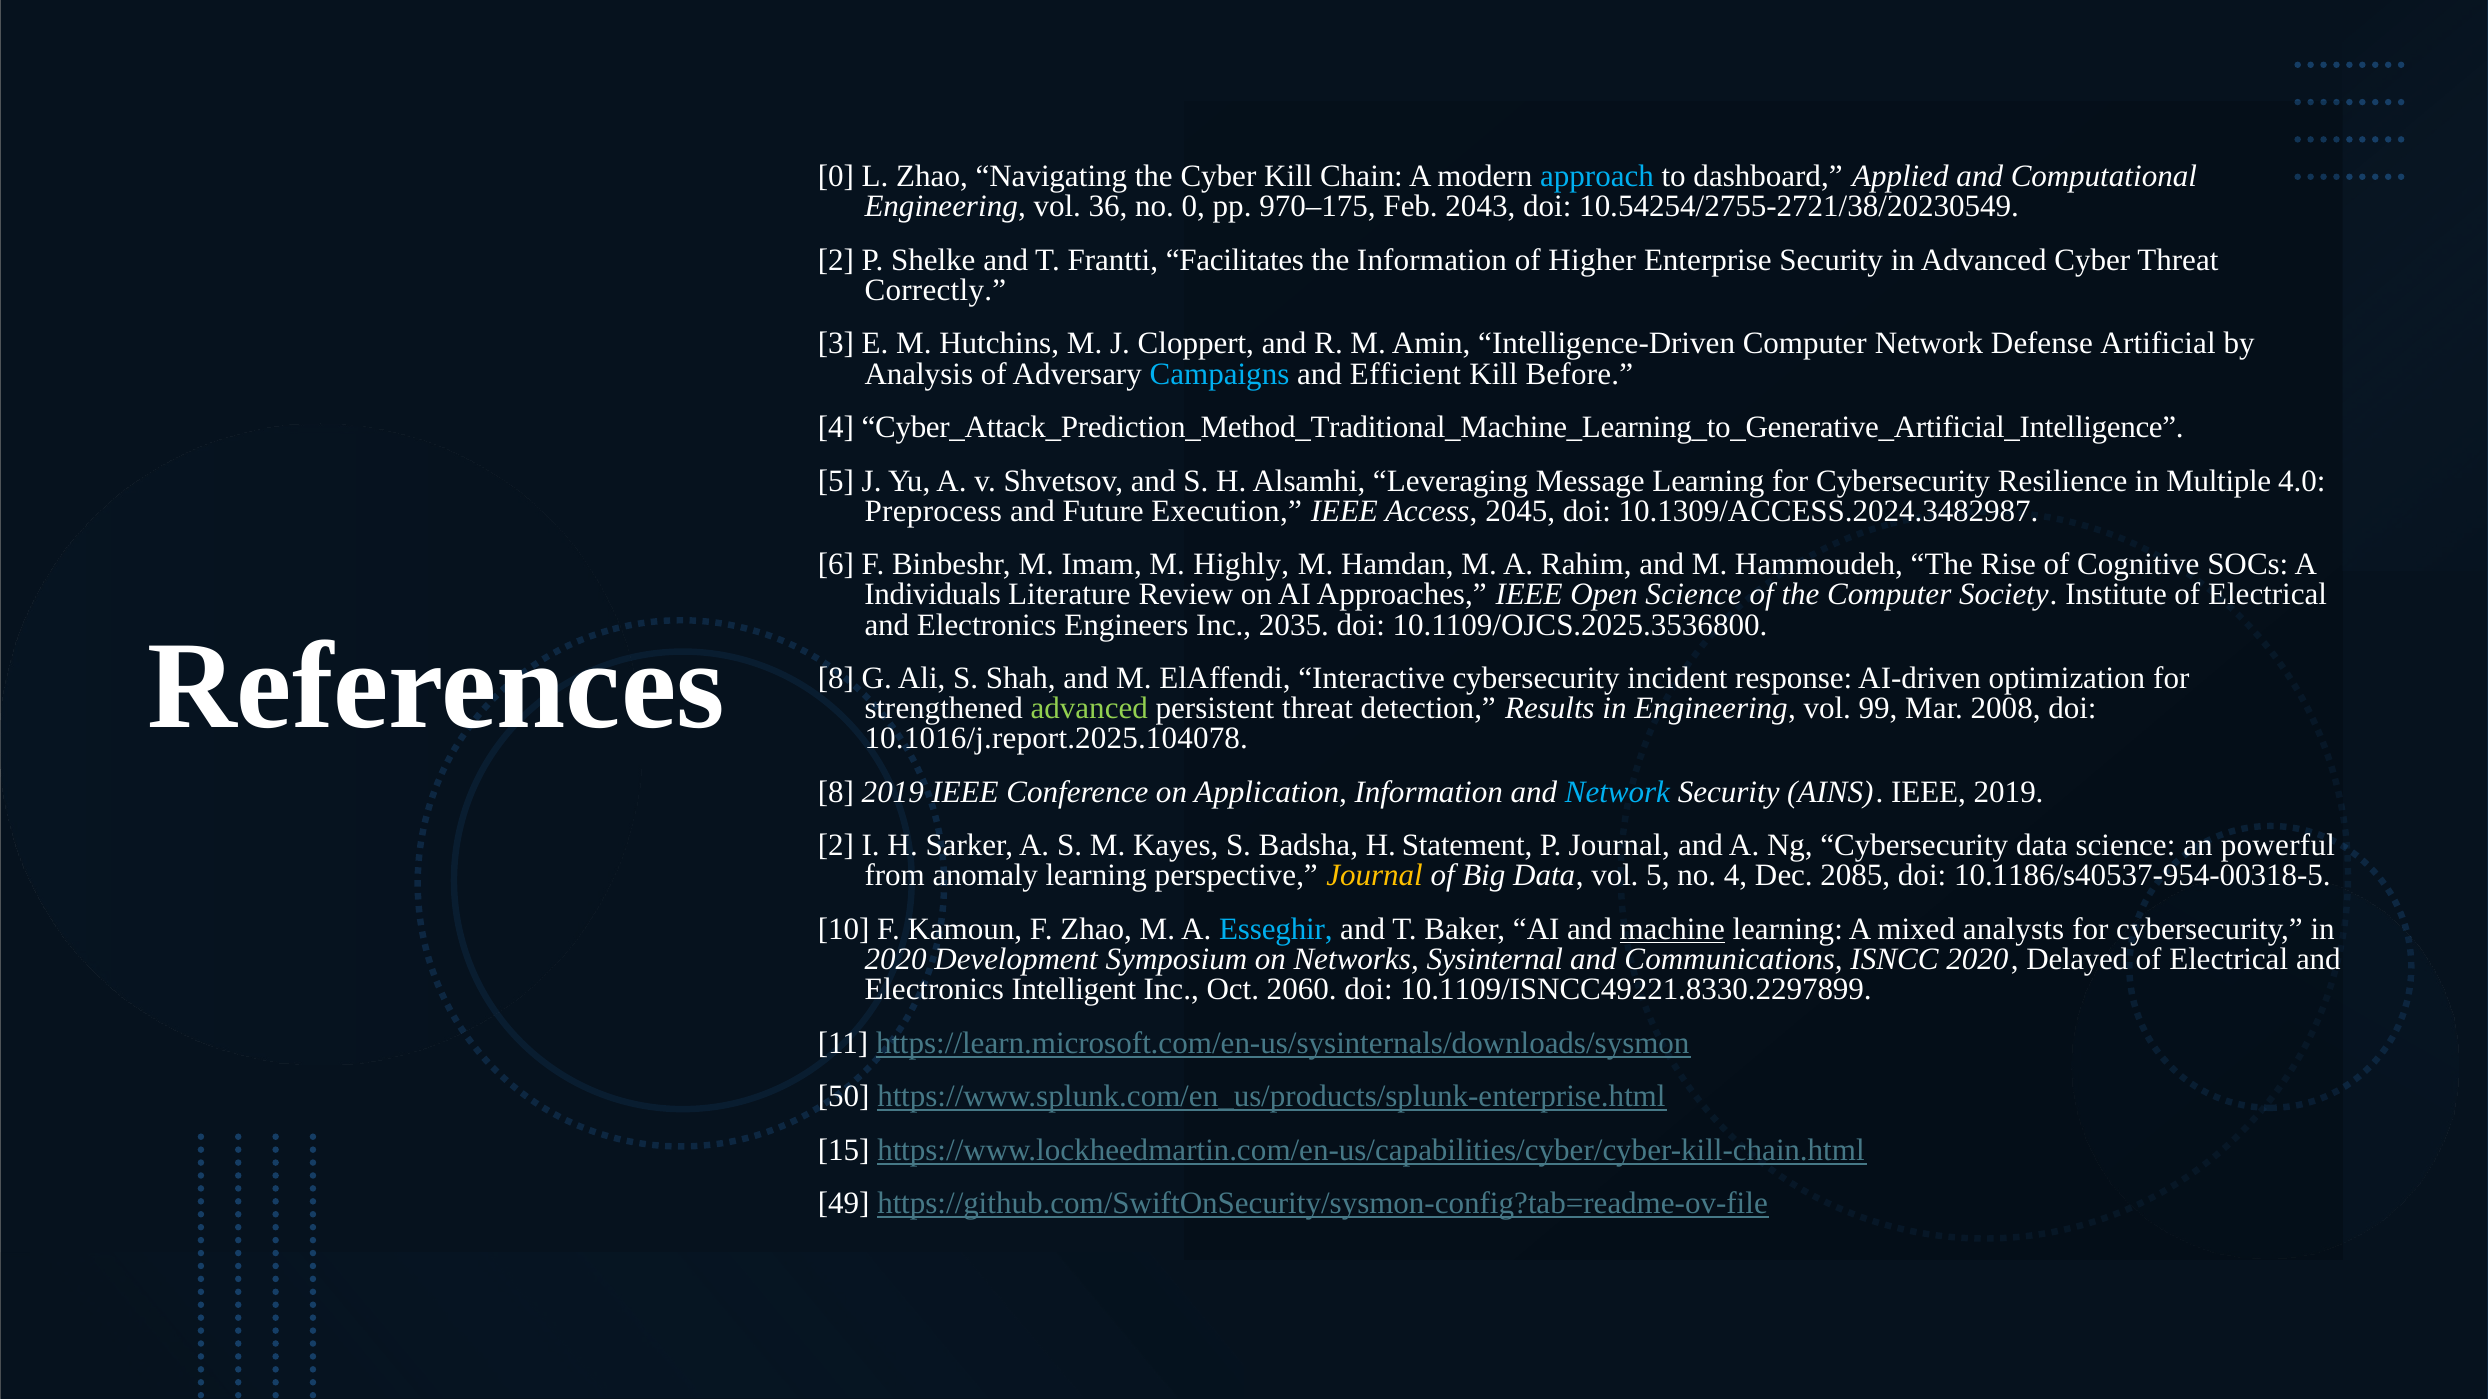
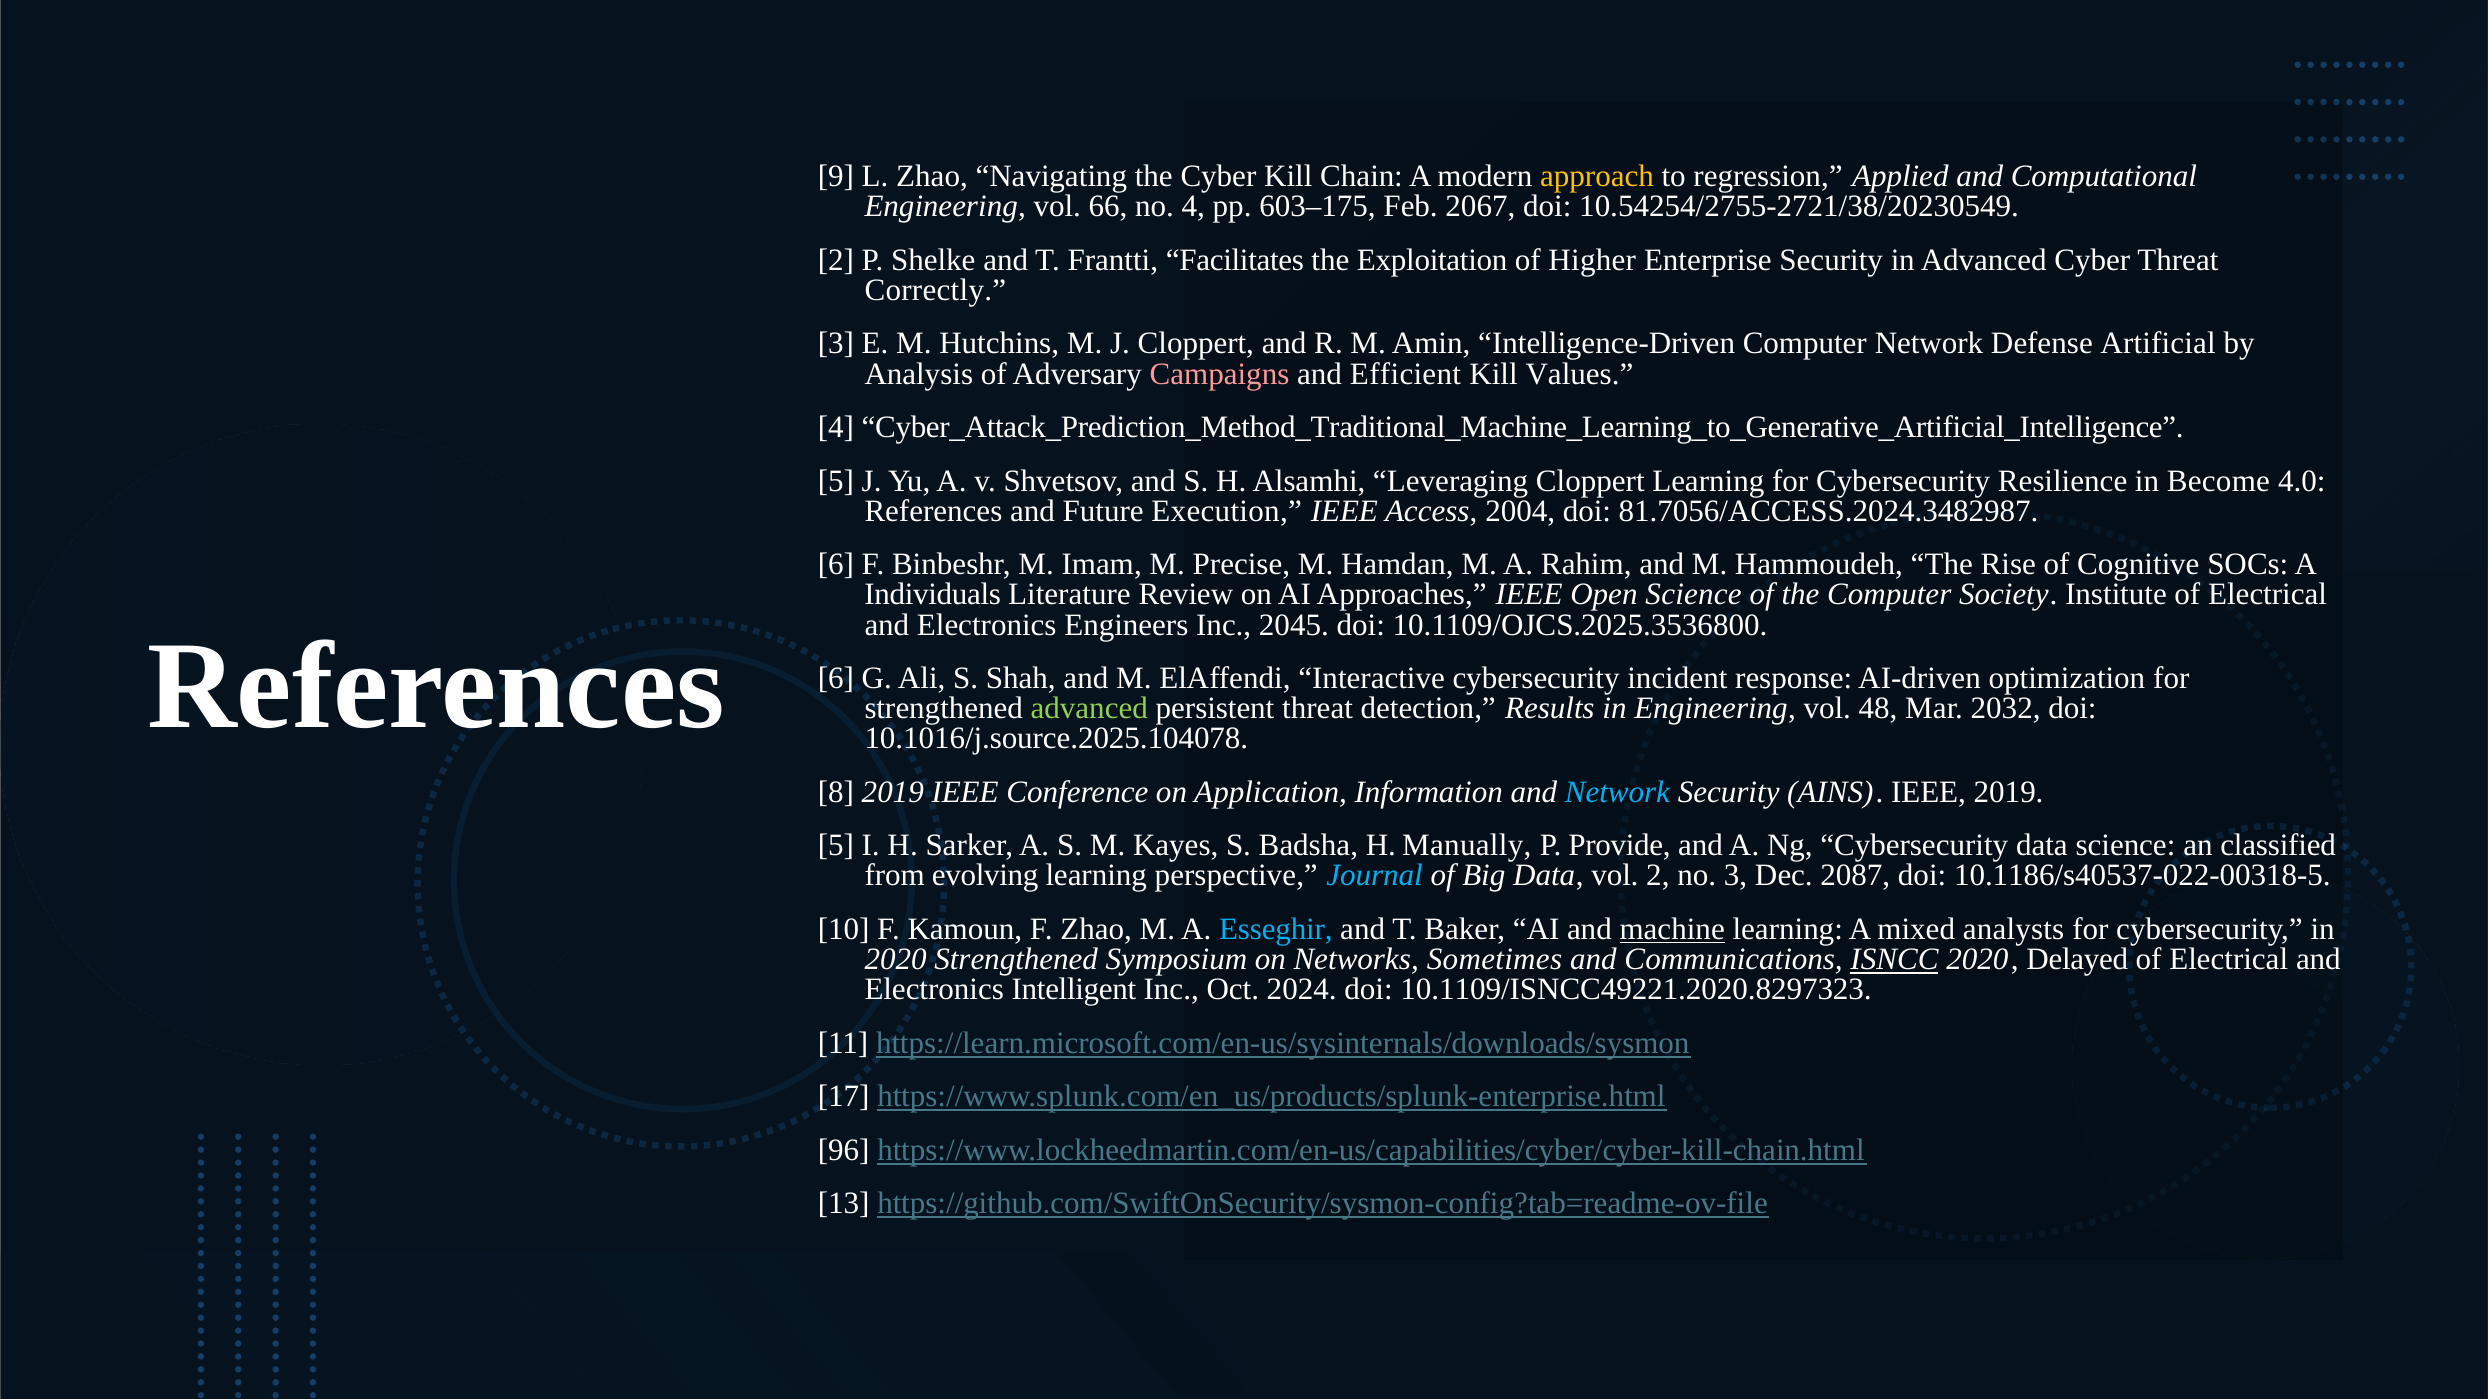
0: 0 -> 9 (836, 176)
approach colour: light blue -> yellow (1597, 176)
dashboard: dashboard -> regression (1768, 176)
36: 36 -> 66 (1108, 207)
no 0: 0 -> 4 (1193, 207)
970–175: 970–175 -> 603–175 (1317, 207)
2043: 2043 -> 2067 (1480, 207)
the Information: Information -> Exploitation (1432, 260)
Campaigns colour: light blue -> pink (1220, 374)
Before: Before -> Values (1579, 374)
Leveraging Message: Message -> Cloppert (1590, 481)
Multiple: Multiple -> Become (2218, 481)
Preprocess: Preprocess -> References (933, 511)
2045: 2045 -> 2004 (1520, 511)
10.1309/ACCESS.2024.3482987: 10.1309/ACCESS.2024.3482987 -> 81.7056/ACCESS.2024.3482987 (1829, 511)
Highly: Highly -> Precise (1241, 565)
2035: 2035 -> 2045 (1294, 625)
8: 8 -> 6 (836, 678)
99: 99 -> 48 (1878, 709)
2008: 2008 -> 2032 (2006, 709)
10.1016/j.report.2025.104078: 10.1016/j.report.2025.104078 -> 10.1016/j.source.2025.104078 (1056, 739)
2: 2 -> 5 (836, 846)
Statement: Statement -> Manually (1467, 846)
P Journal: Journal -> Provide (1620, 846)
powerful: powerful -> classified (2278, 846)
anomaly: anomaly -> evolving (985, 876)
Journal colour: yellow -> light blue (1375, 876)
vol 5: 5 -> 2 (1658, 876)
no 4: 4 -> 3 (1735, 876)
2085: 2085 -> 2087 (1855, 876)
10.1186/s40537-954-00318-5: 10.1186/s40537-954-00318-5 -> 10.1186/s40537-022-00318-5 (2142, 876)
2020 Development: Development -> Strengthened (1016, 960)
Sysinternal: Sysinternal -> Sometimes (1494, 960)
ISNCC underline: none -> present (1894, 960)
2060: 2060 -> 2024 (1302, 990)
10.1109/ISNCC49221.8330.2297899: 10.1109/ISNCC49221.8330.2297899 -> 10.1109/ISNCC49221.2020.8297323 (1636, 990)
50: 50 -> 17 (844, 1097)
15: 15 -> 96 (844, 1150)
49: 49 -> 13 (844, 1204)
